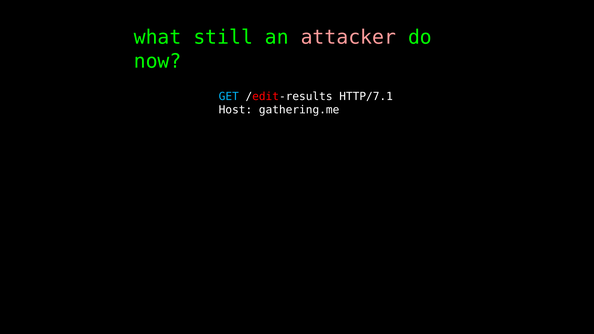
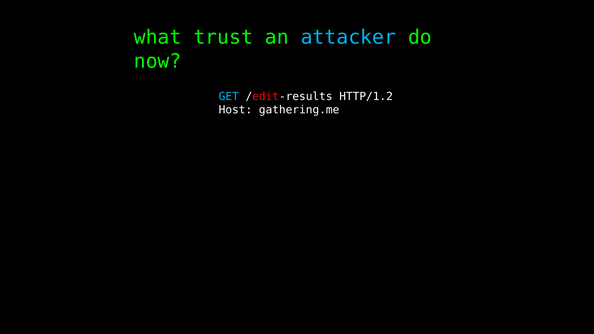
still: still -> trust (223, 37)
attacker colour: pink -> light blue (348, 37)
HTTP/7.1: HTTP/7.1 -> HTTP/1.2 (366, 97)
